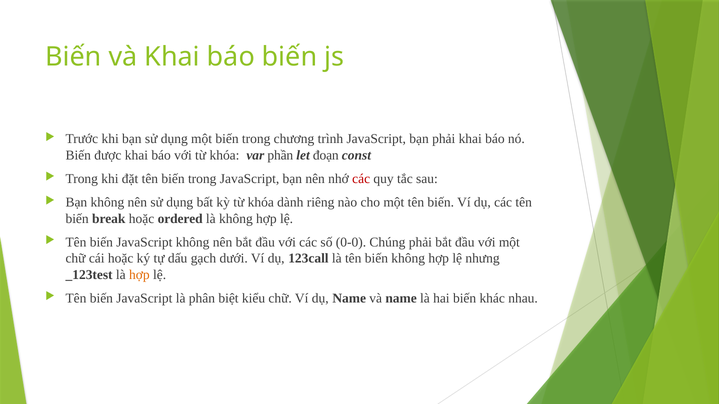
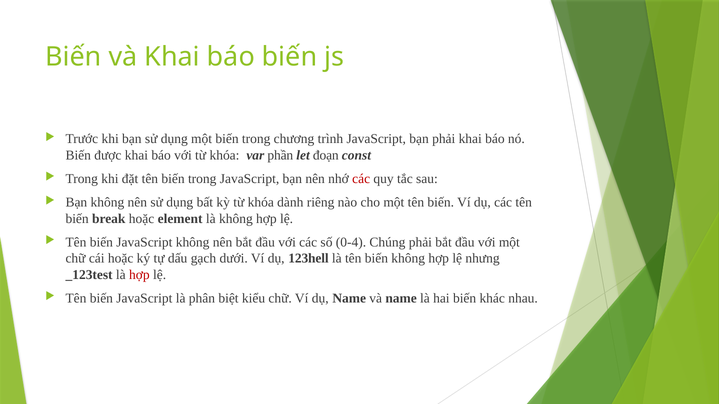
ordered: ordered -> element (180, 219)
0-0: 0-0 -> 0-4 (351, 243)
123call: 123call -> 123hell (308, 259)
hợp colour: orange -> red (139, 275)
